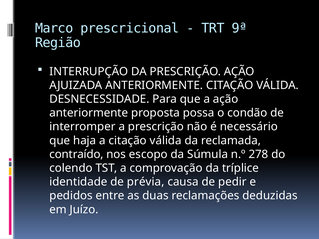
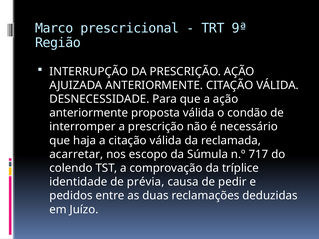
proposta possa: possa -> válida (199, 113)
contraído: contraído -> acarretar (76, 154)
278: 278 -> 717 (258, 154)
